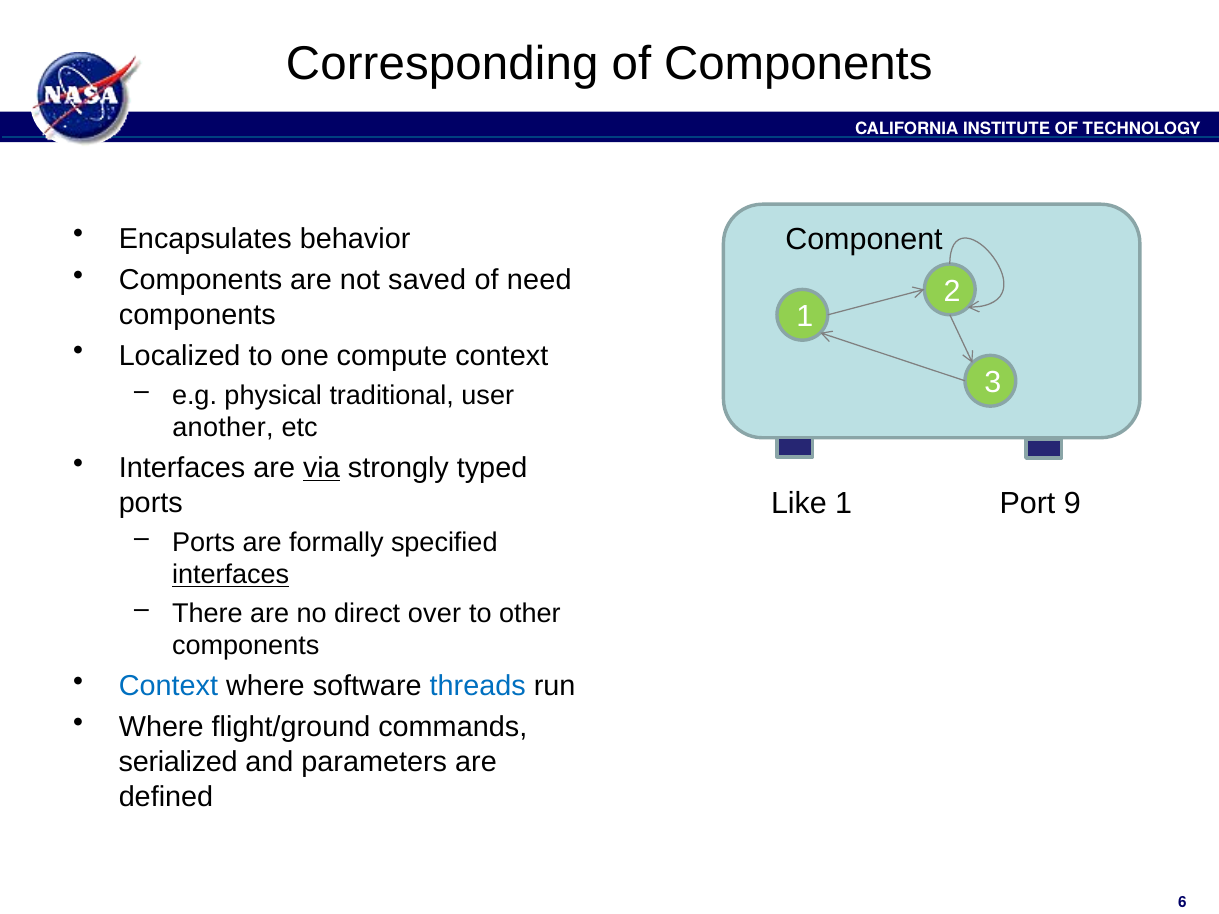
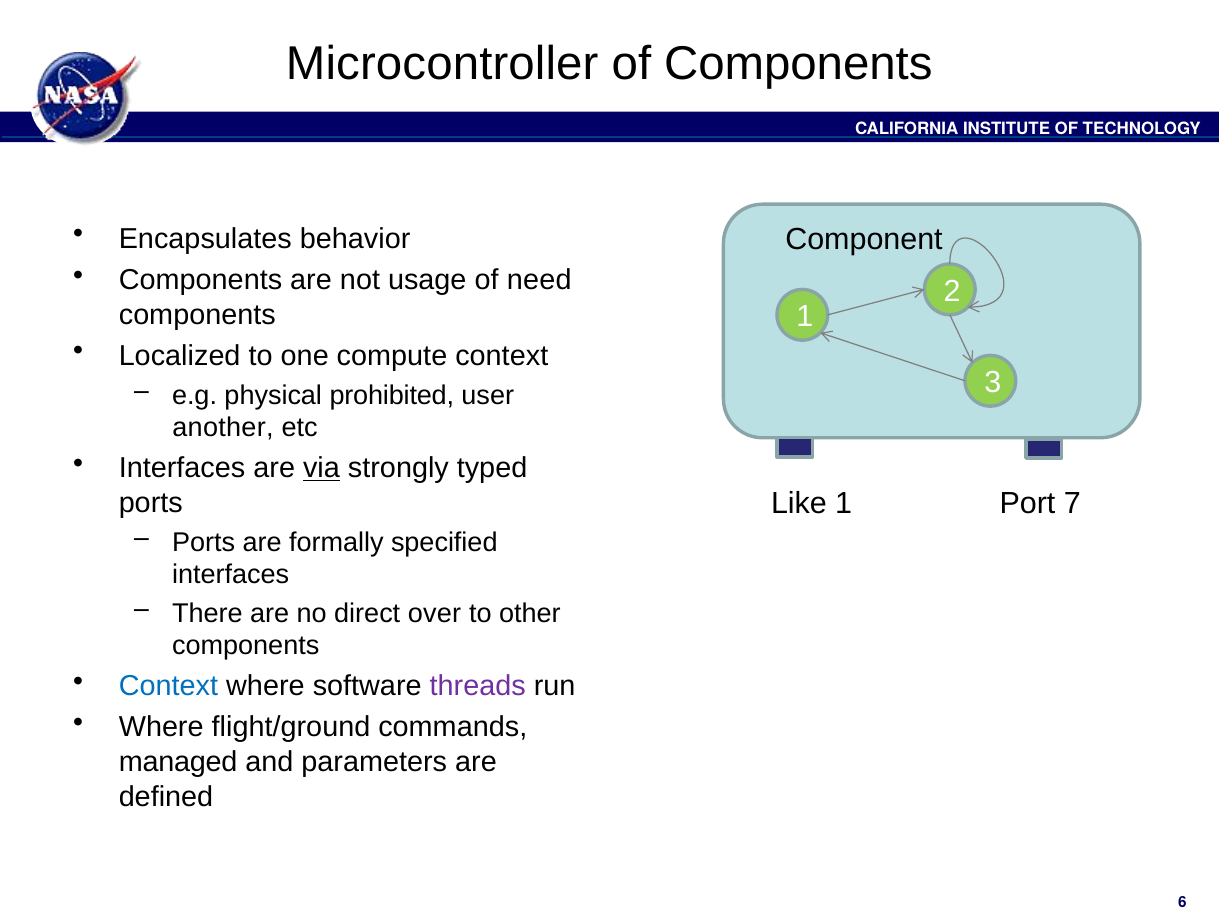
Corresponding: Corresponding -> Microcontroller (442, 64)
saved: saved -> usage (427, 280)
traditional: traditional -> prohibited (392, 395)
9: 9 -> 7 (1072, 504)
interfaces underline: present -> none (231, 575)
threads colour: blue -> purple (478, 686)
serialized: serialized -> managed (178, 762)
